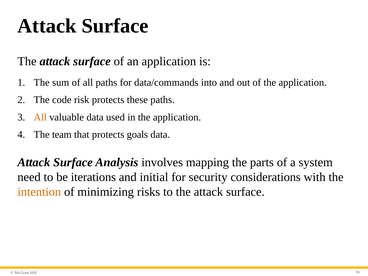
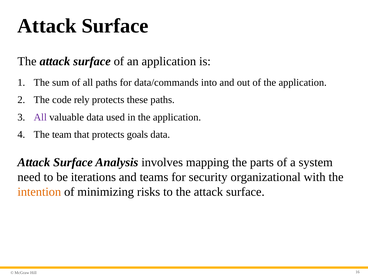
risk: risk -> rely (82, 100)
All colour: orange -> purple (40, 117)
initial: initial -> teams (154, 177)
considerations: considerations -> organizational (266, 177)
